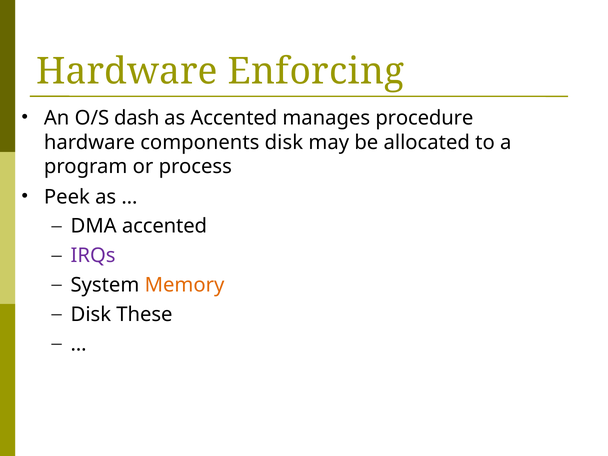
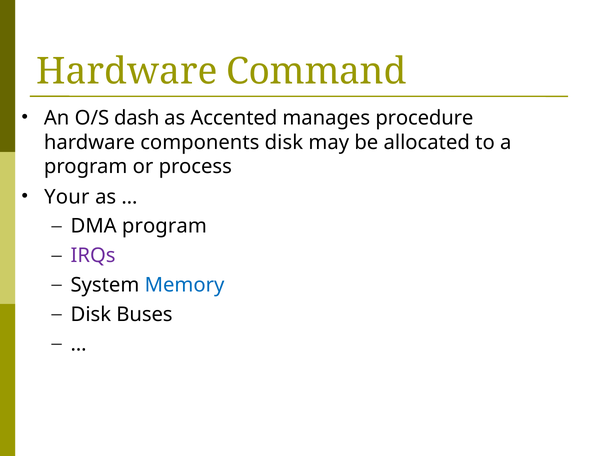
Enforcing: Enforcing -> Command (316, 71)
Peek: Peek -> Your (67, 197)
DMA accented: accented -> program (164, 226)
Memory colour: orange -> blue (184, 285)
These: These -> Buses (144, 314)
